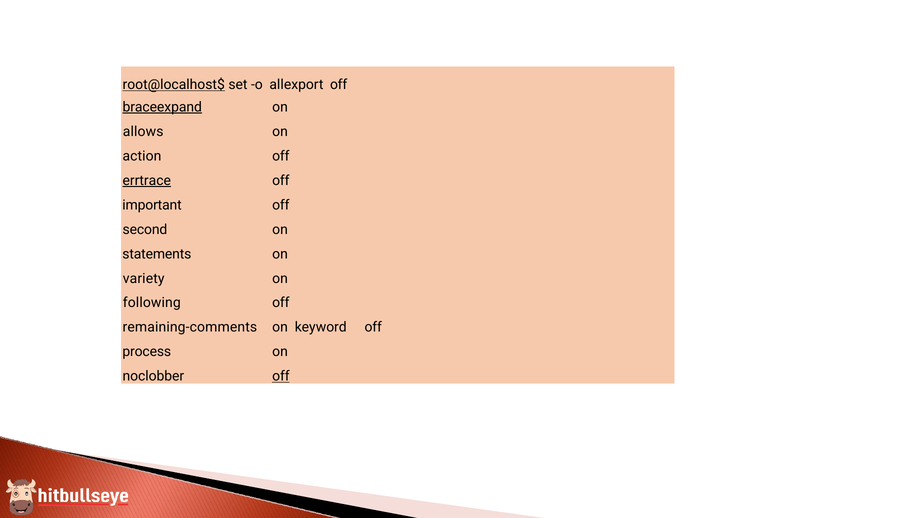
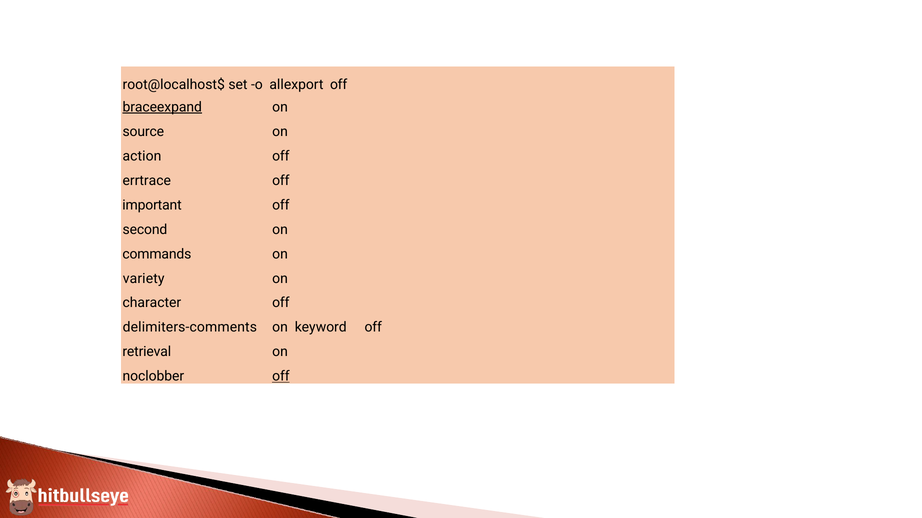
root@localhost$ underline: present -> none (174, 85)
allows: allows -> source (143, 132)
errtrace underline: present -> none (147, 181)
statements: statements -> commands (157, 254)
following: following -> character (152, 303)
remaining-comments: remaining-comments -> delimiters-comments (190, 328)
process: process -> retrieval (147, 352)
